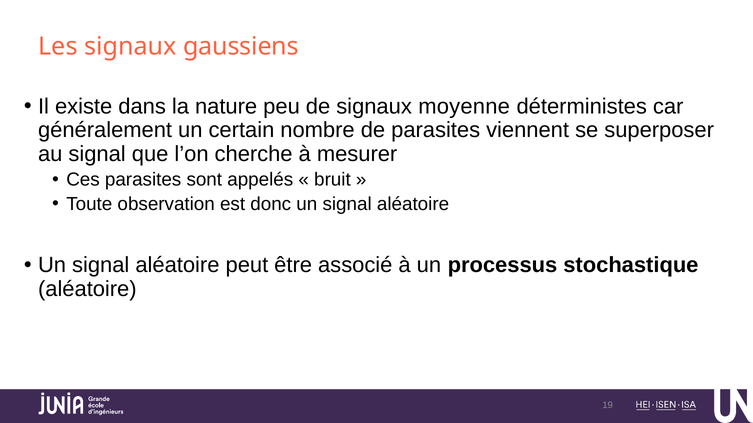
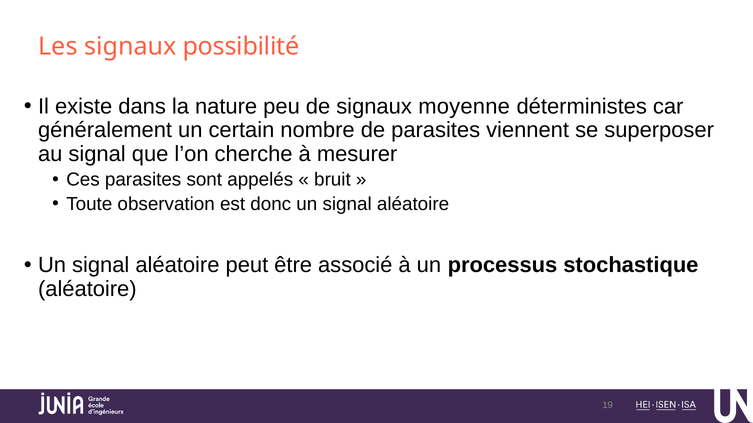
gaussiens: gaussiens -> possibilité (241, 46)
